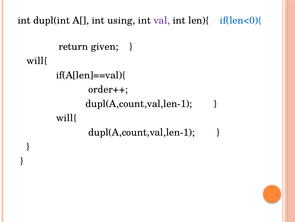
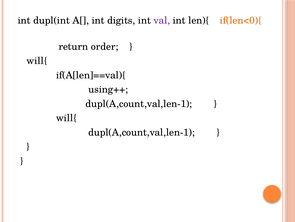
using: using -> digits (121, 20)
if(len<0){ colour: blue -> orange (241, 20)
given: given -> order (105, 46)
order++: order++ -> using++ (108, 89)
